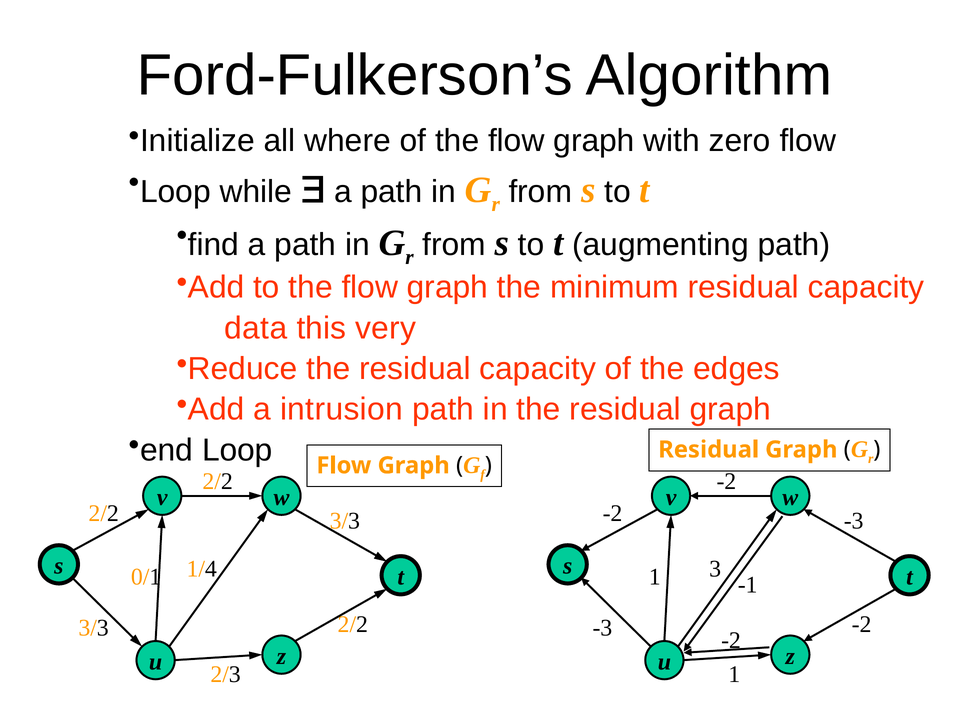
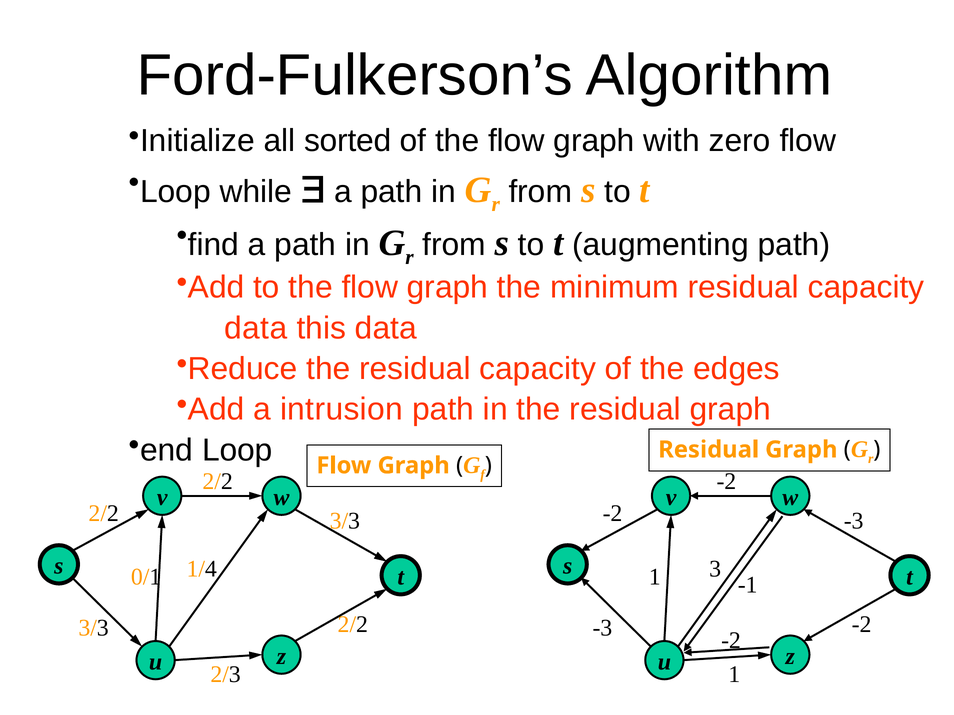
where: where -> sorted (348, 141)
this very: very -> data (386, 328)
